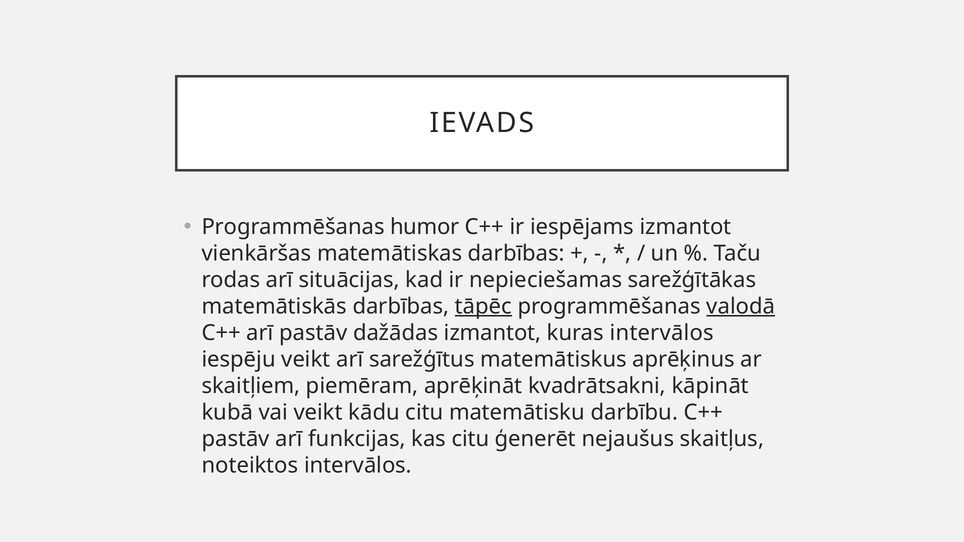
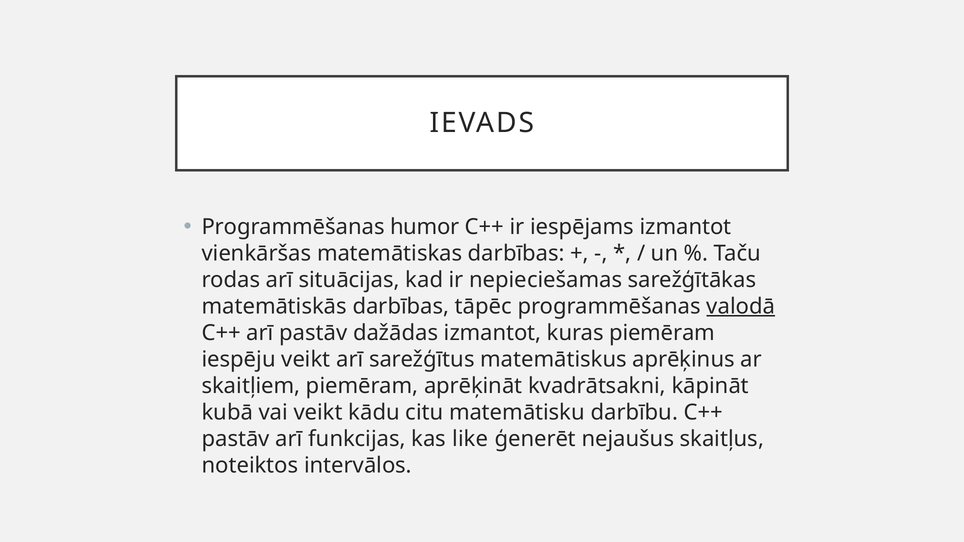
tāpēc underline: present -> none (483, 307)
kuras intervālos: intervālos -> piemēram (662, 333)
kas citu: citu -> like (470, 439)
